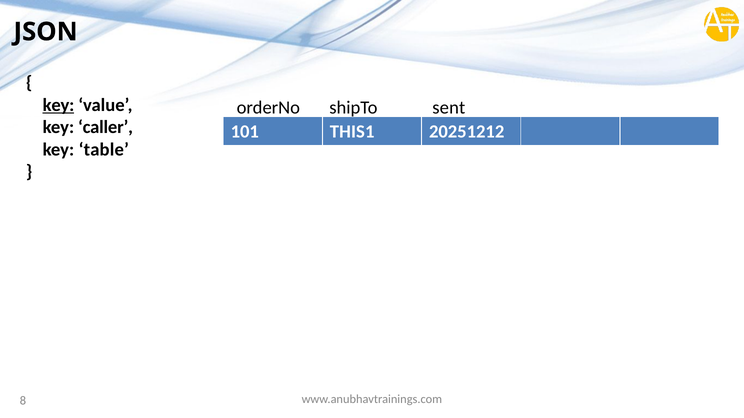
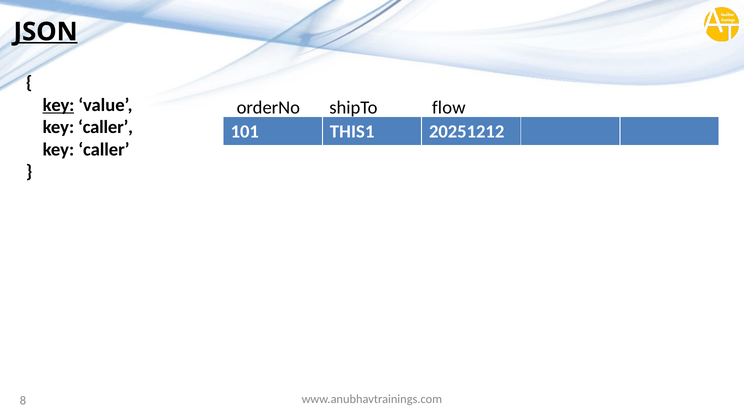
JSON underline: none -> present (46, 32)
sent: sent -> flow (449, 108)
table: table -> caller (104, 150)
